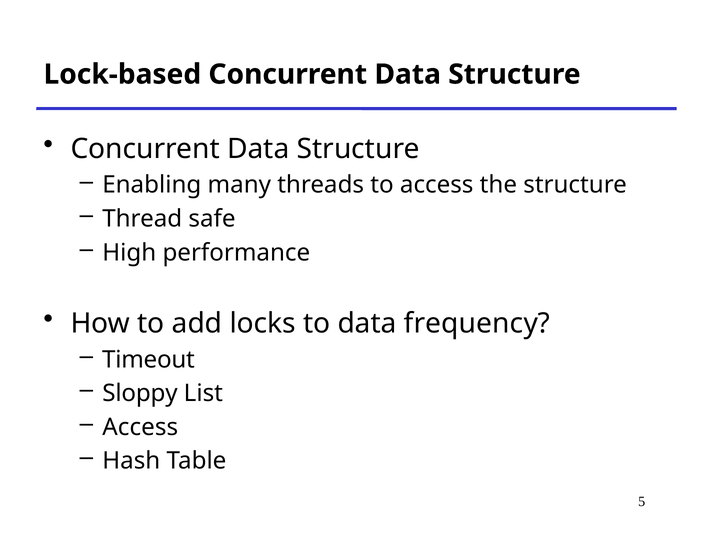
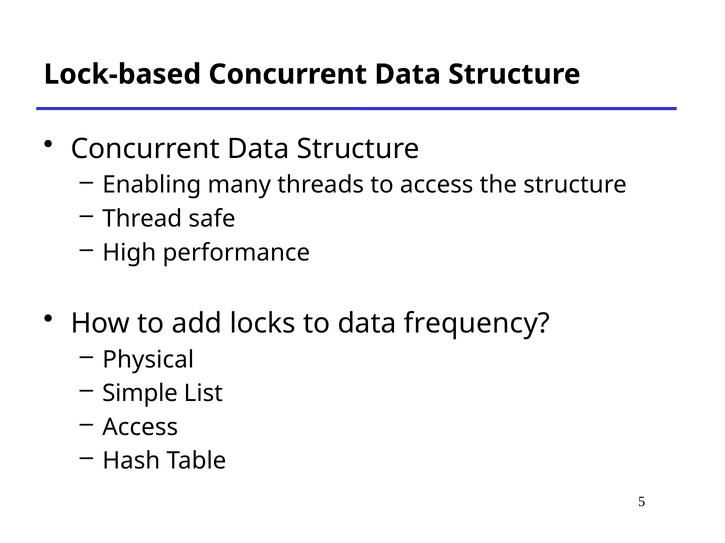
Timeout: Timeout -> Physical (148, 360)
Sloppy: Sloppy -> Simple (140, 394)
